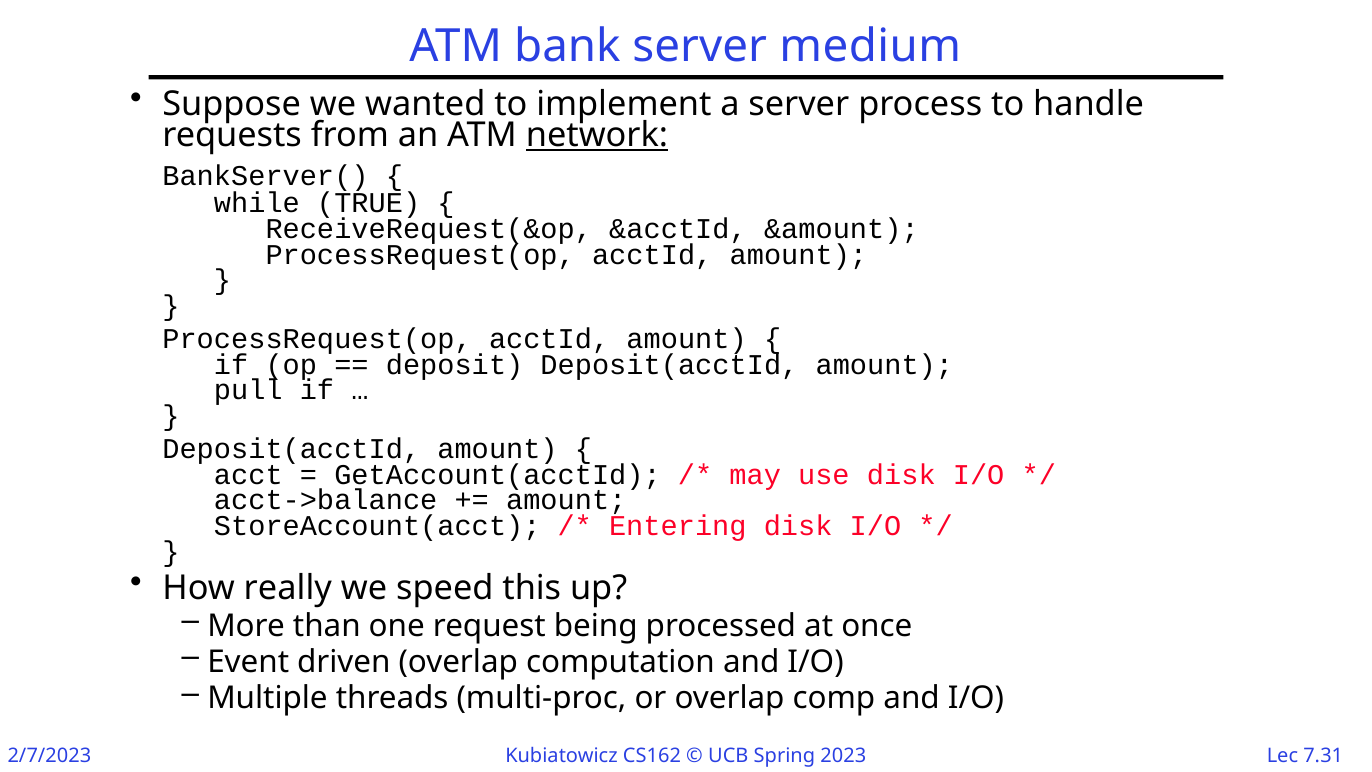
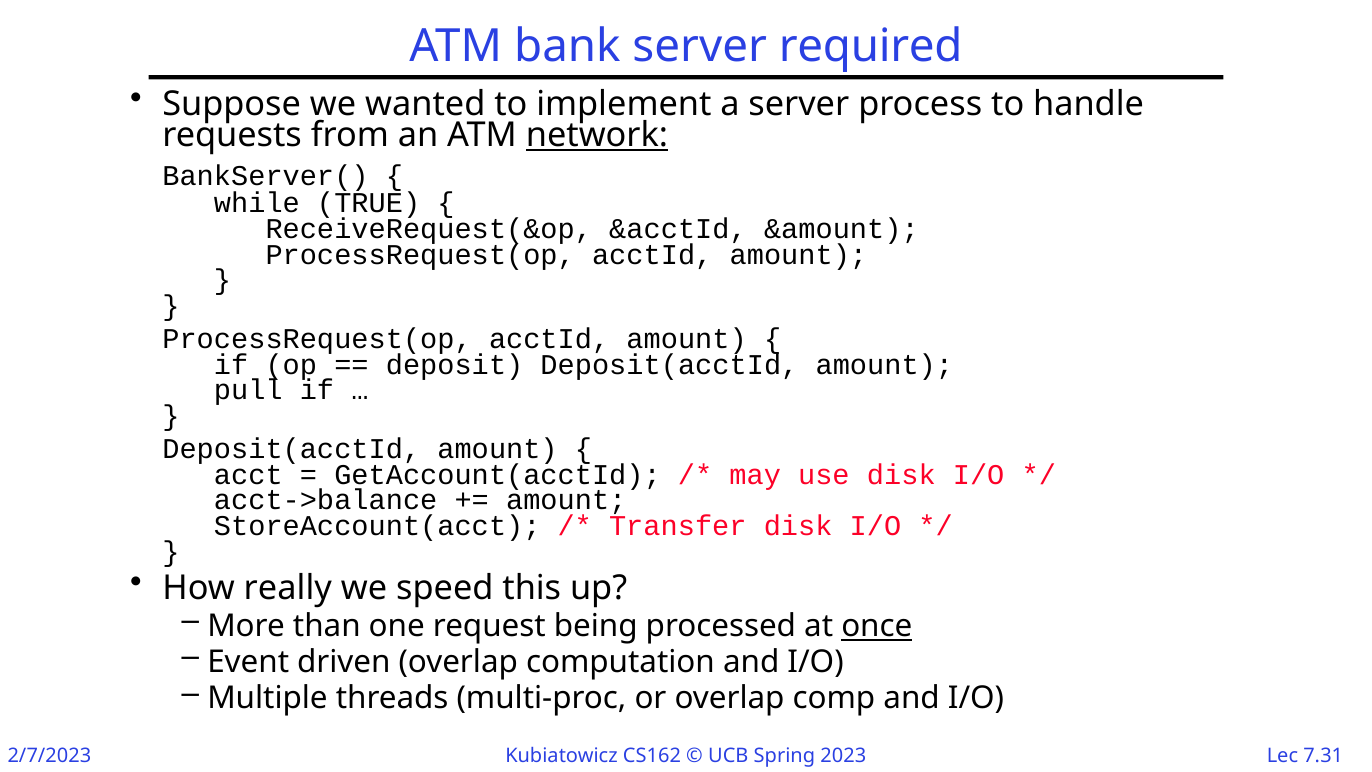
medium: medium -> required (871, 47)
Entering: Entering -> Transfer (678, 526)
once underline: none -> present (877, 626)
